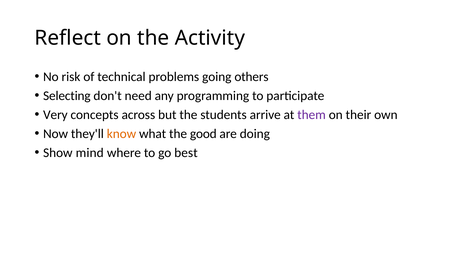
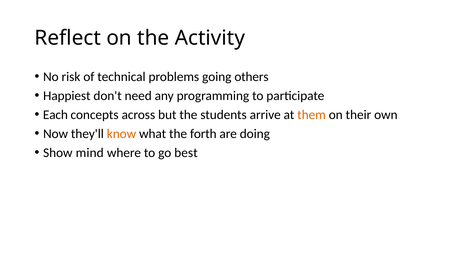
Selecting: Selecting -> Happiest (67, 96)
Very: Very -> Each (55, 115)
them colour: purple -> orange (312, 115)
good: good -> forth (203, 134)
